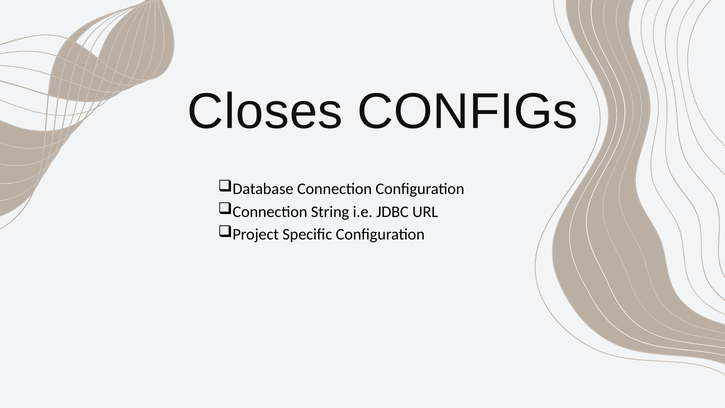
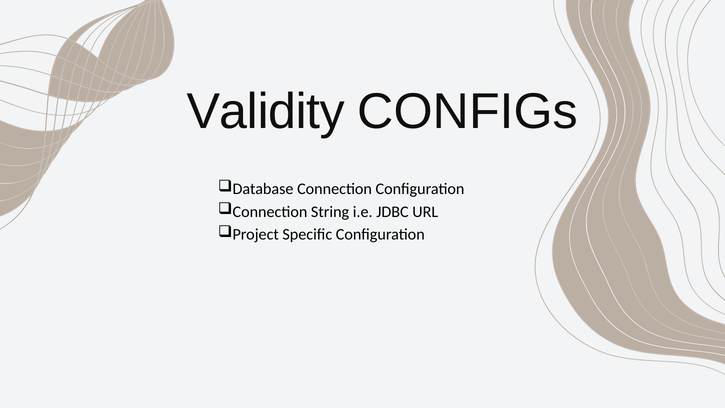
Closes: Closes -> Validity (266, 112)
